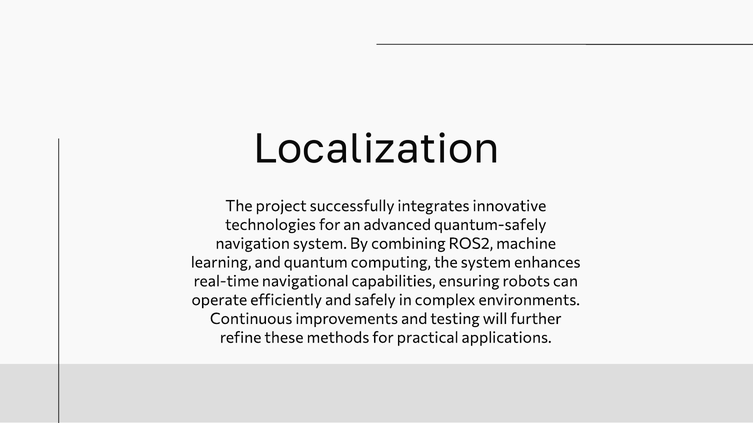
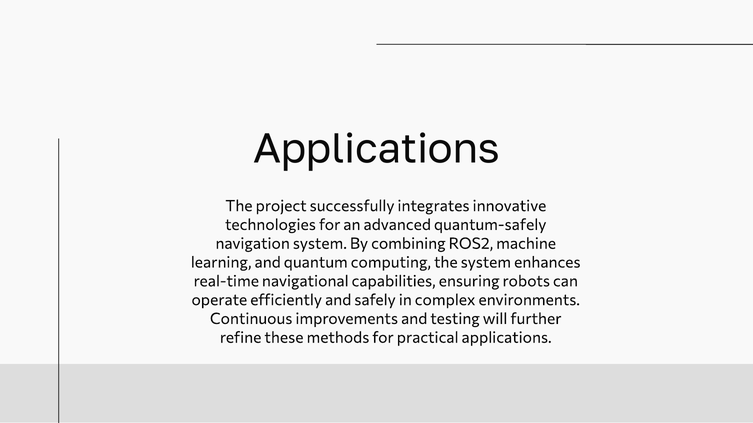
Localization: Localization -> Applications (377, 149)
